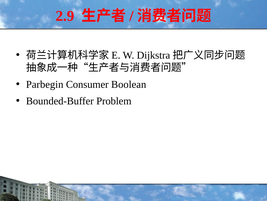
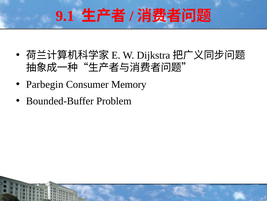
2.9: 2.9 -> 9.1 (65, 16)
Boolean: Boolean -> Memory (129, 84)
